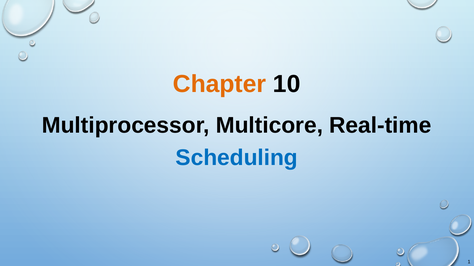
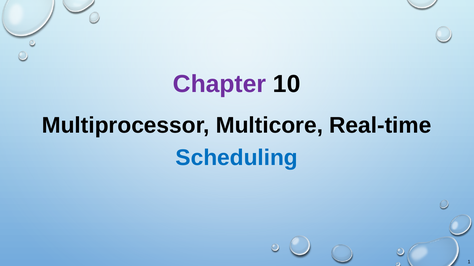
Chapter colour: orange -> purple (220, 84)
